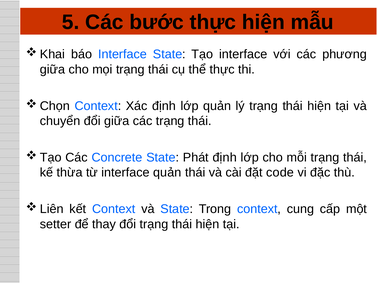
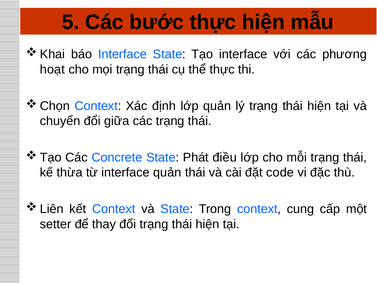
giữa: giữa -> hoạt (52, 69)
Phát định: định -> điều (225, 157)
